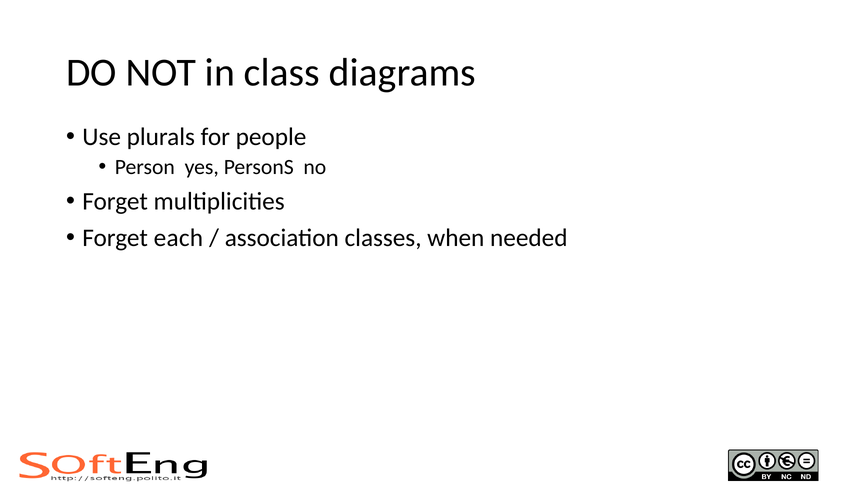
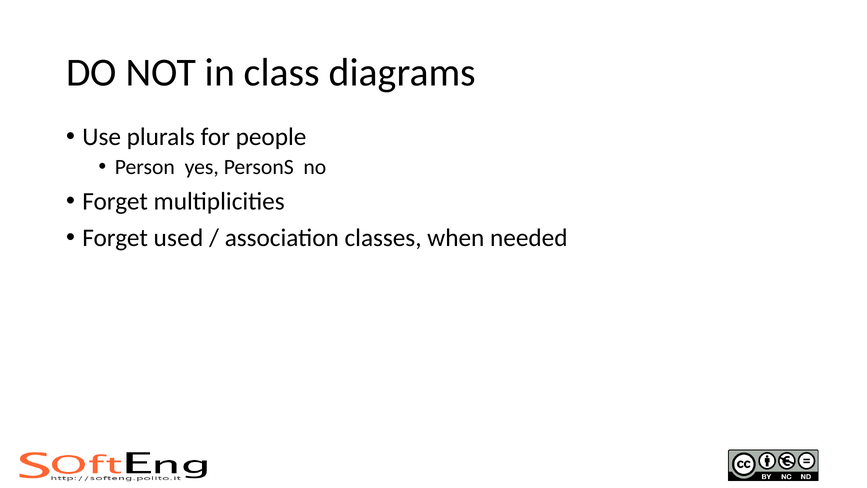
each: each -> used (178, 238)
